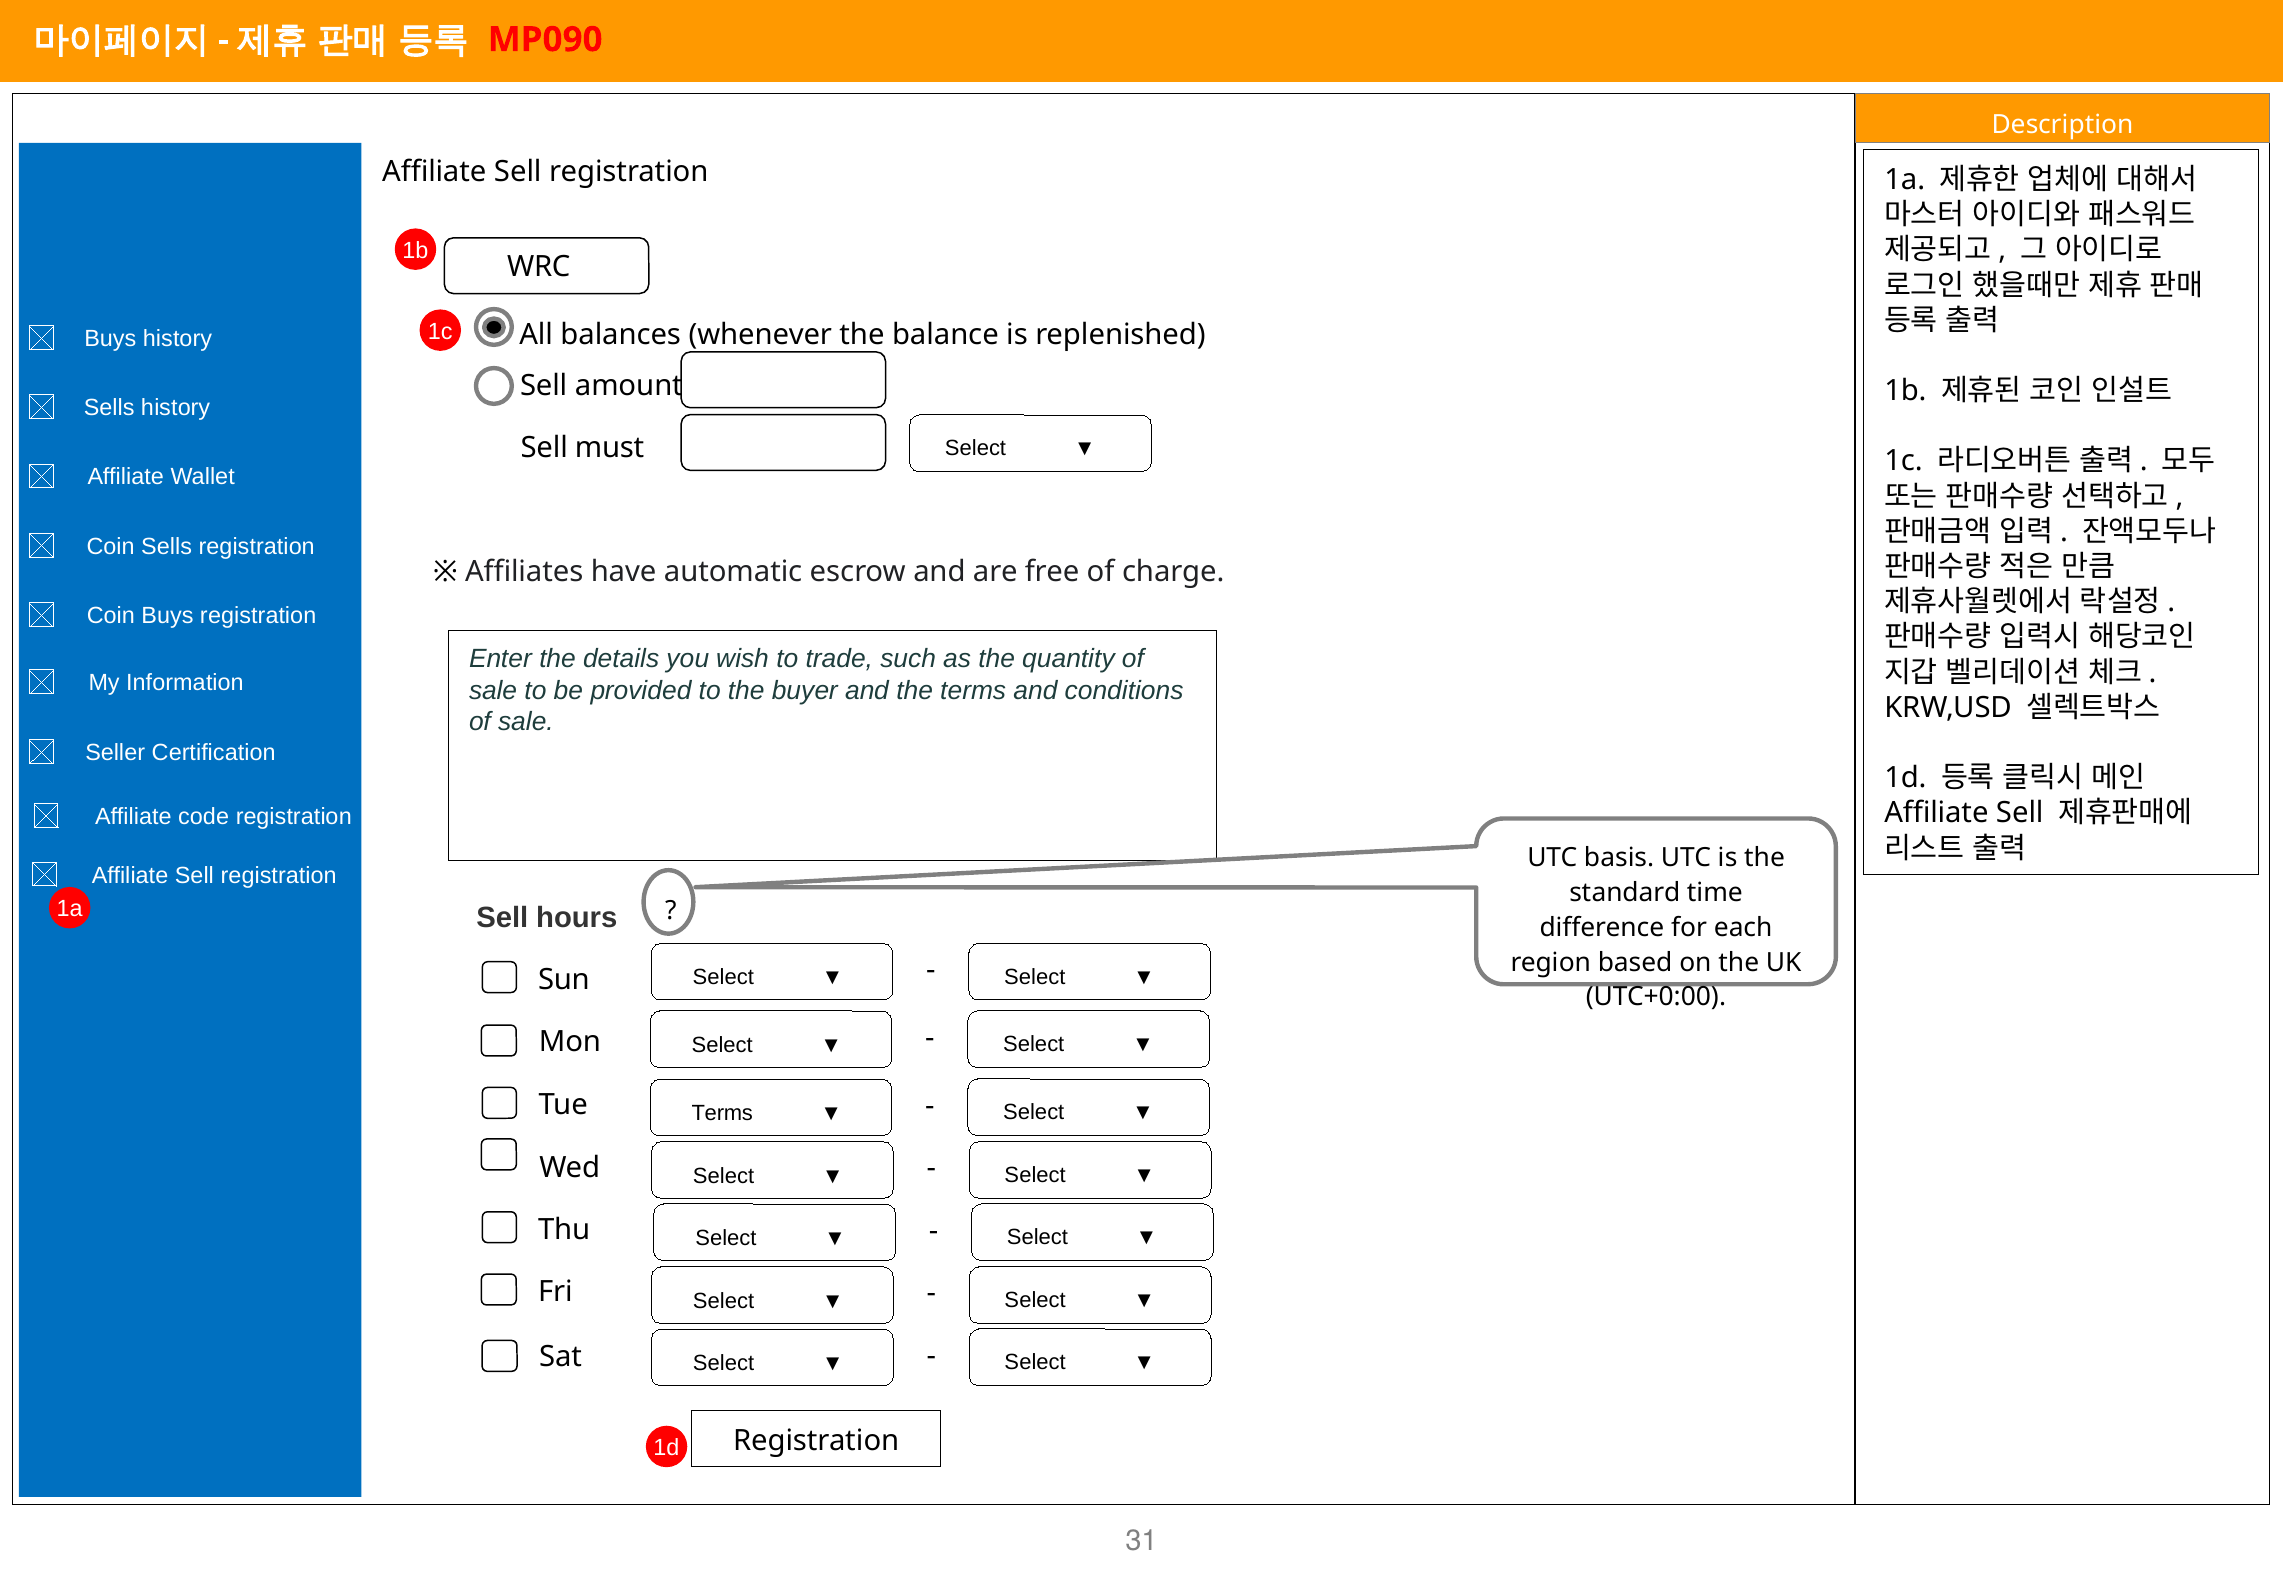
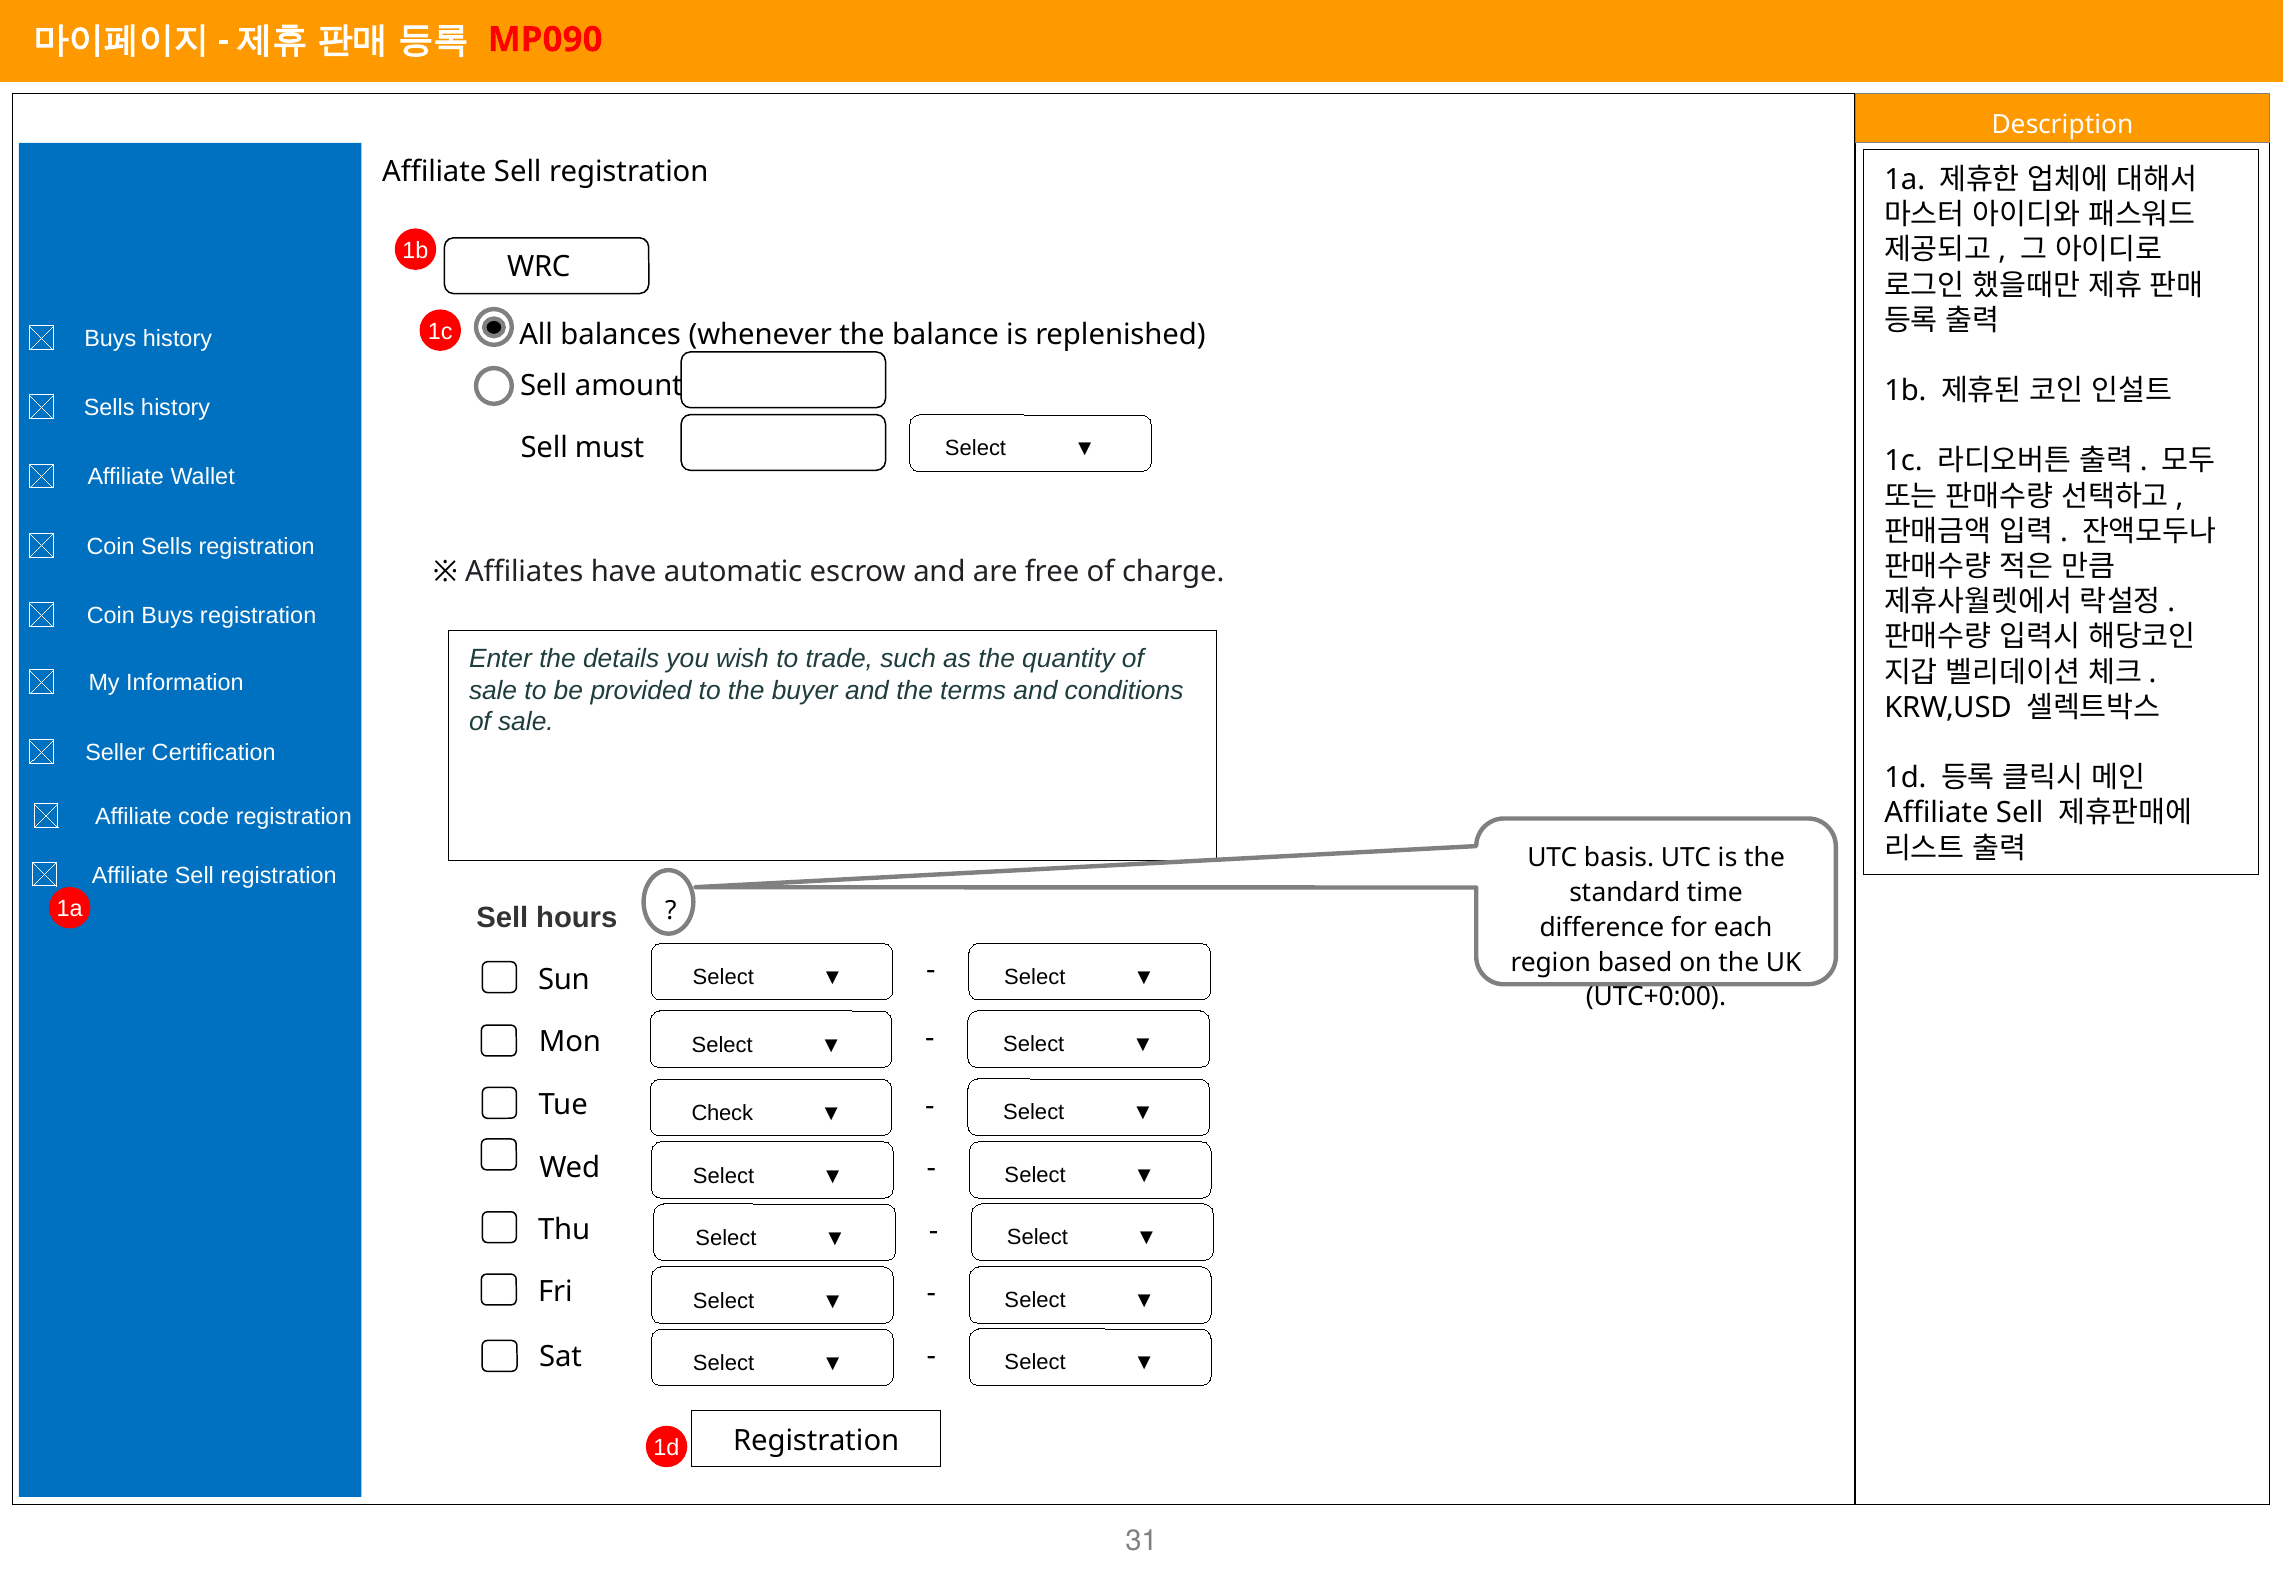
Terms: Terms -> Check (722, 1113)
